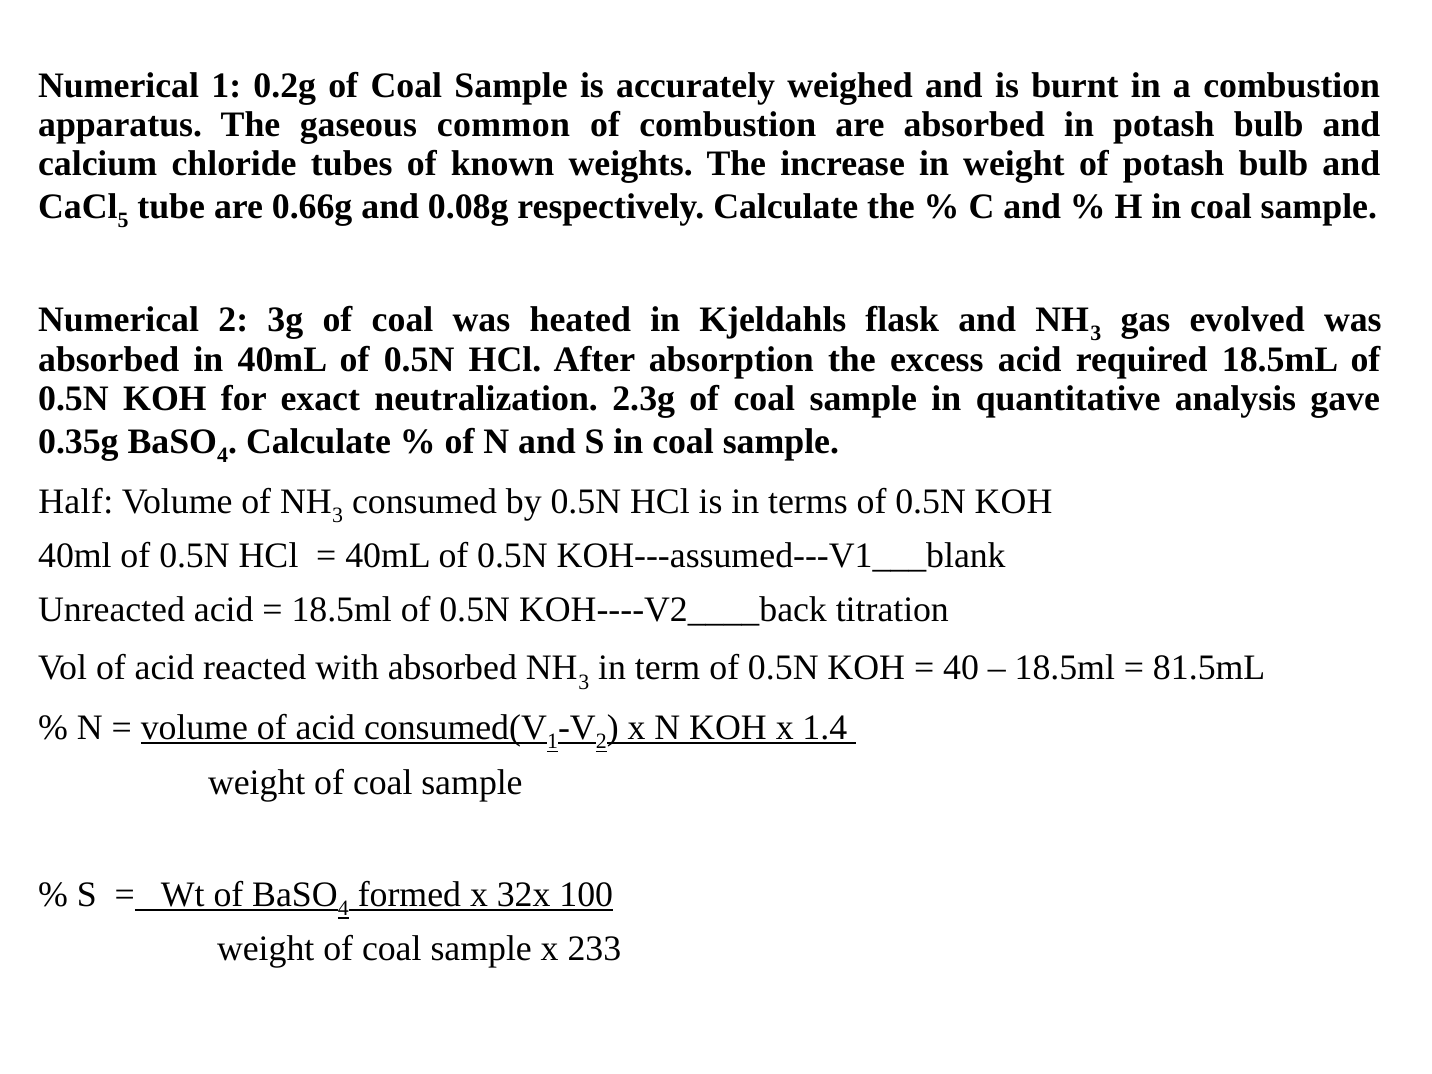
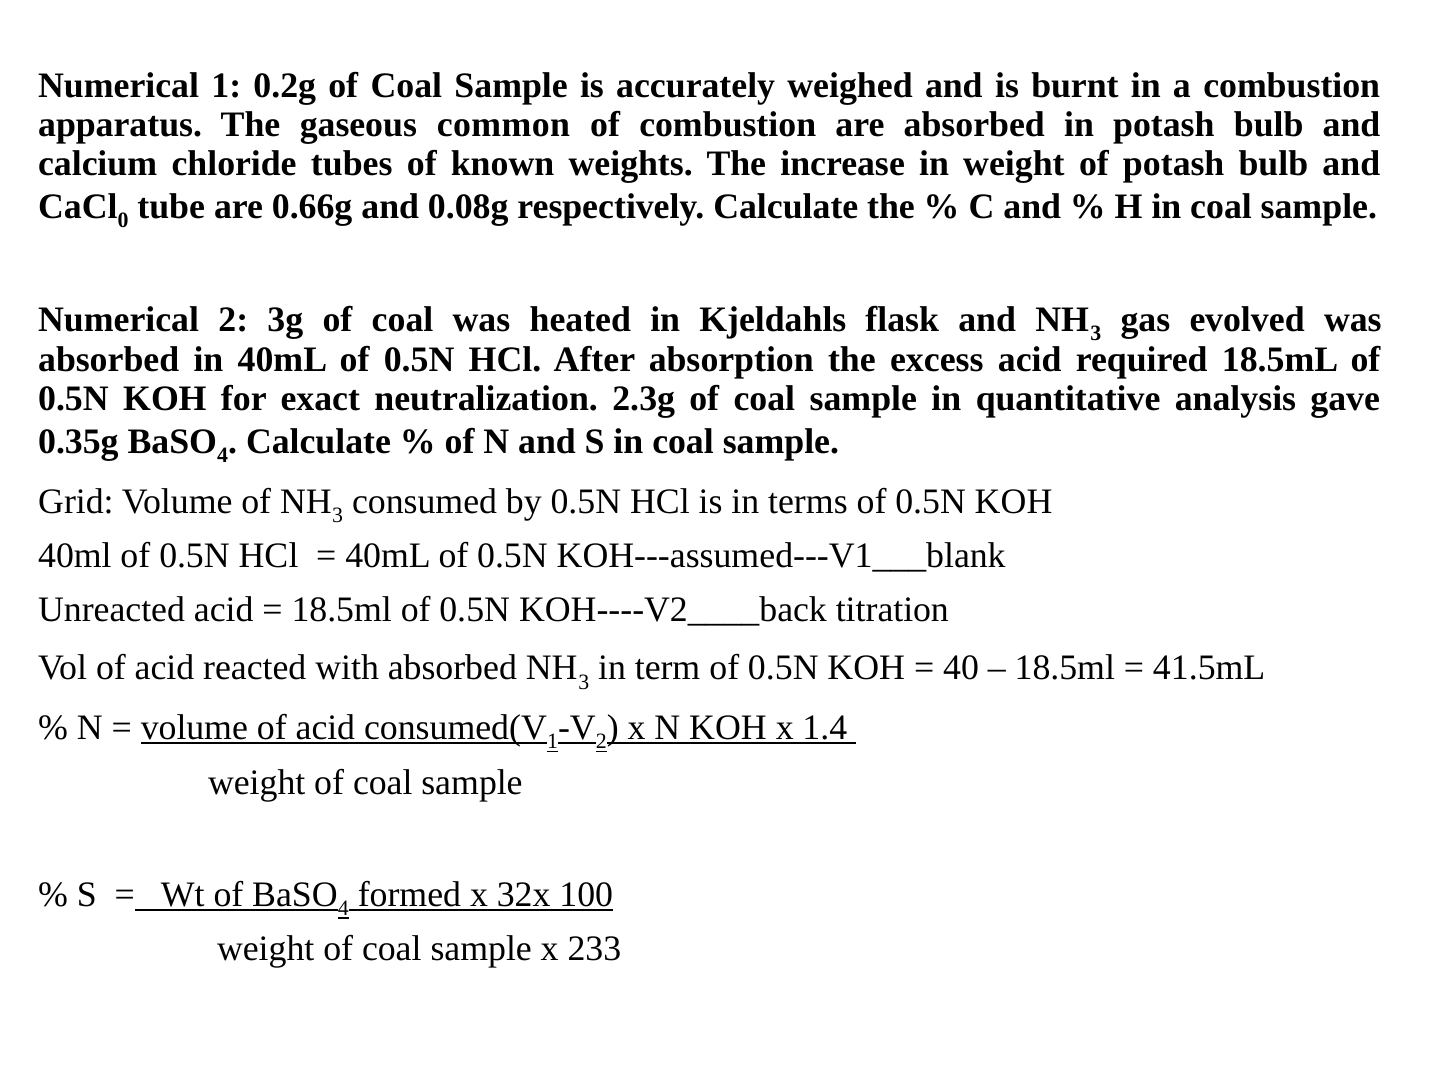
5: 5 -> 0 (123, 221)
Half: Half -> Grid (76, 501)
81.5mL: 81.5mL -> 41.5mL (1209, 668)
